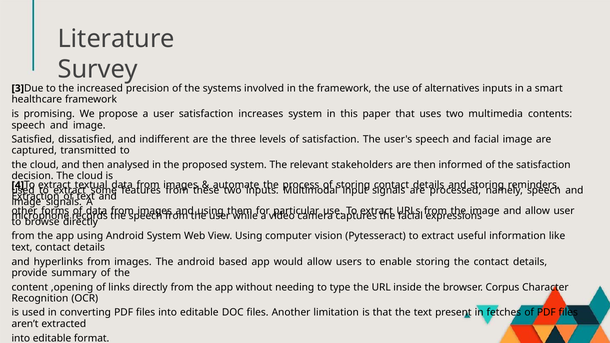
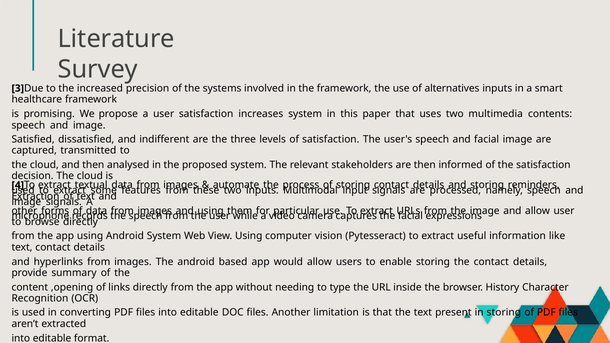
Corpus: Corpus -> History (502, 287)
in fetches: fetches -> storing (504, 313)
